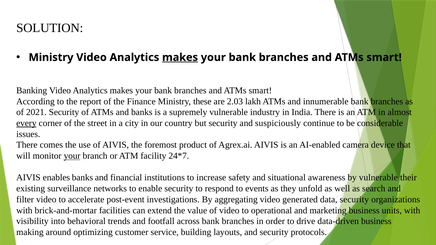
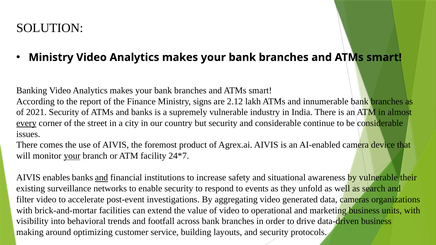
makes underline: present -> none (180, 57)
these: these -> signs (202, 102)
2.03: 2.03 -> 2.12 (235, 102)
and suspiciously: suspiciously -> considerable (278, 123)
and underline: none -> present (101, 178)
data security: security -> cameras (354, 200)
